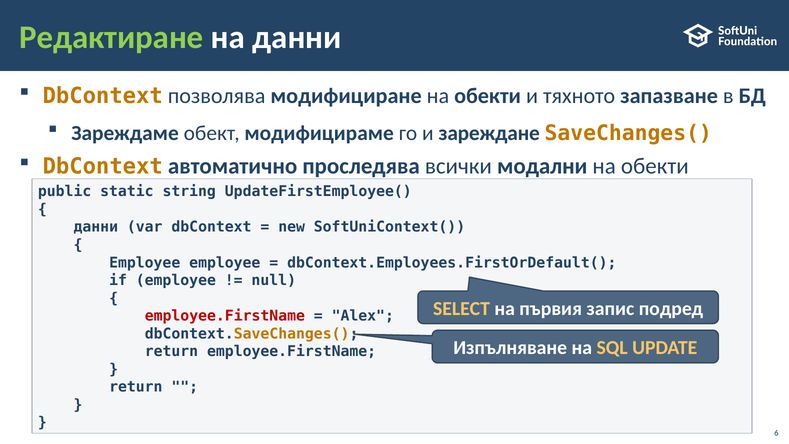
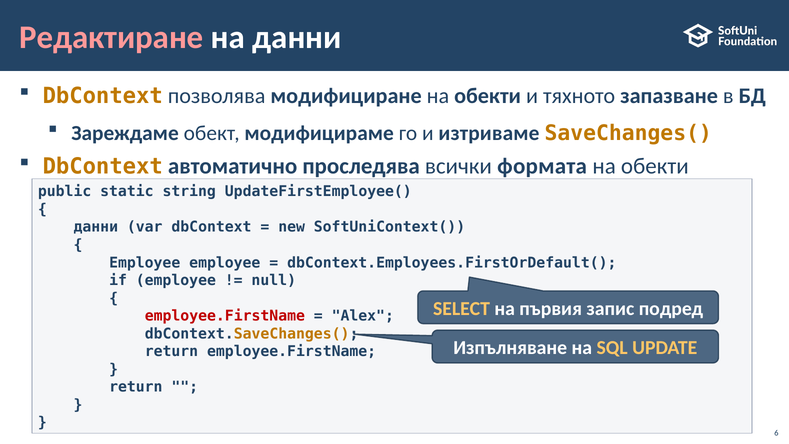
Редактиране colour: light green -> pink (111, 37)
зареждане: зареждане -> изтриваме (489, 133)
модални: модални -> формата (542, 166)
